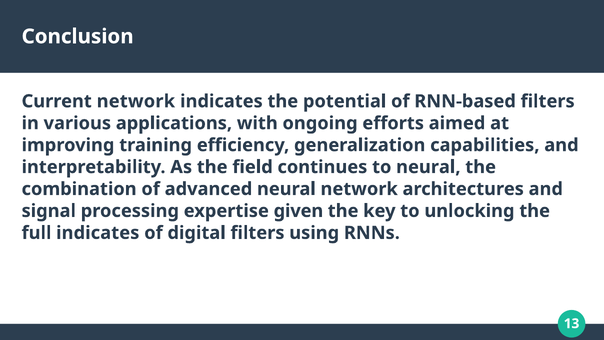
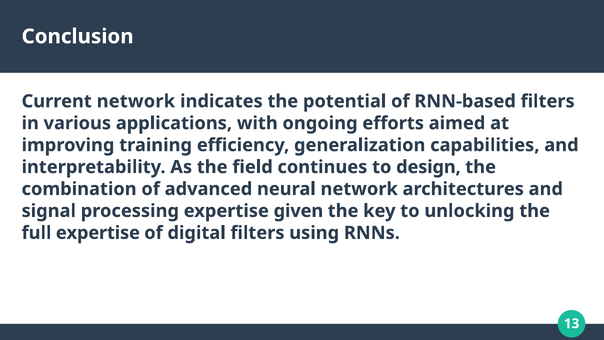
to neural: neural -> design (428, 167)
full indicates: indicates -> expertise (98, 233)
